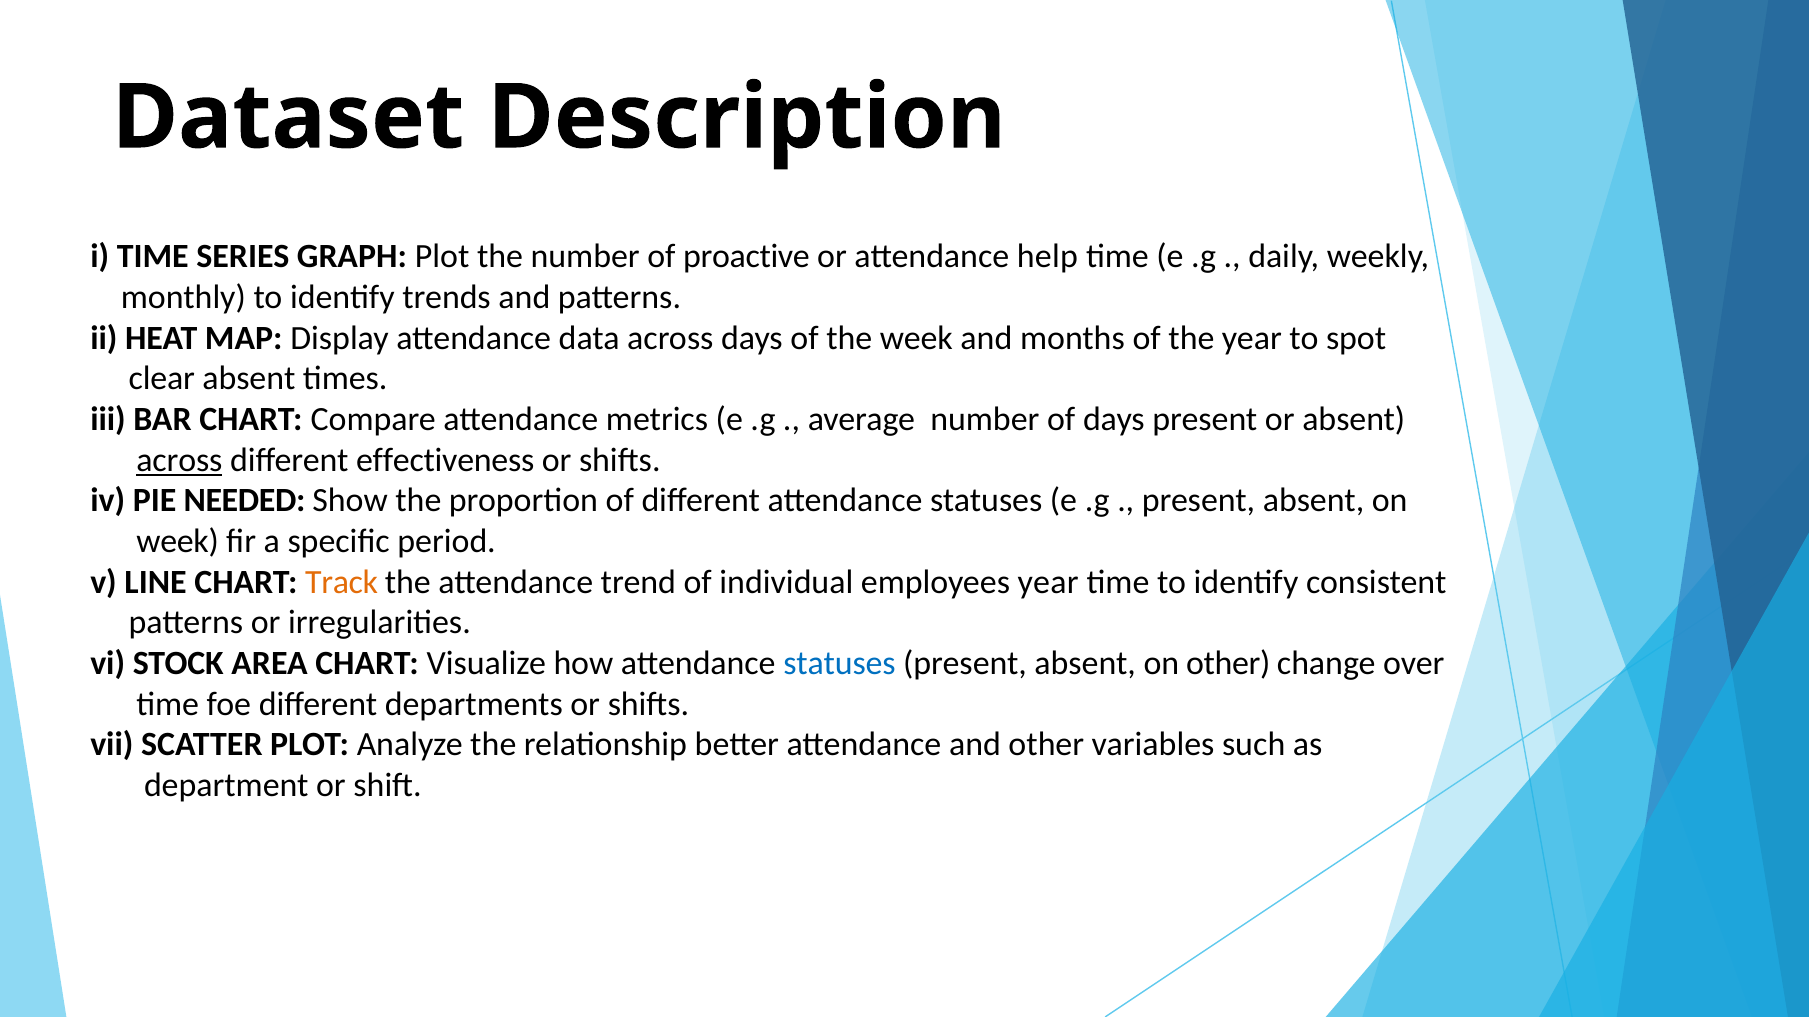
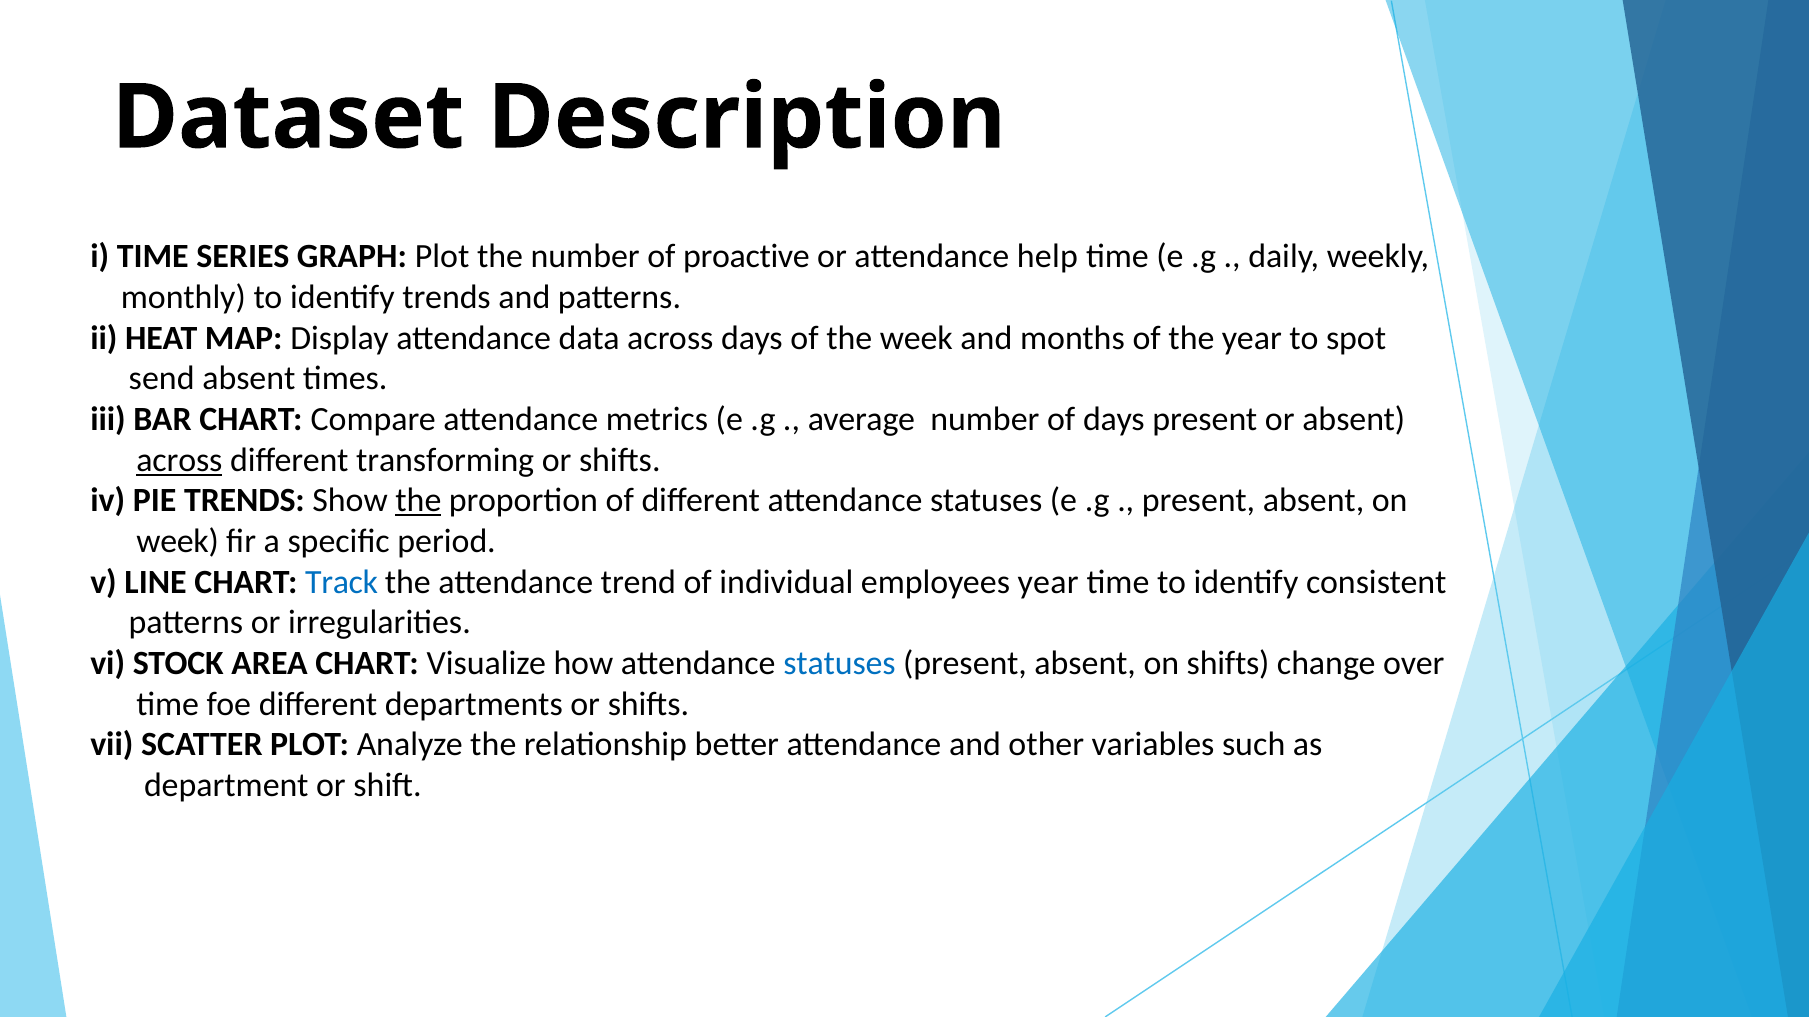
clear: clear -> send (162, 379)
effectiveness: effectiveness -> transforming (445, 460)
PIE NEEDED: NEEDED -> TRENDS (244, 501)
the underline: none -> present (418, 501)
Track colour: orange -> blue (342, 582)
on other: other -> shifts (1228, 664)
